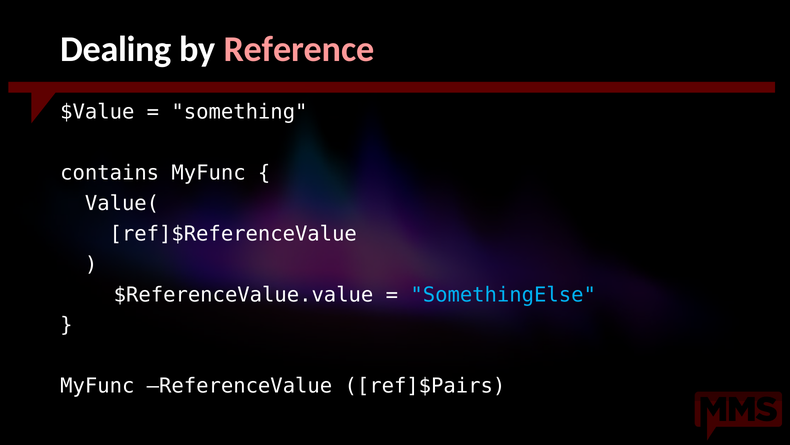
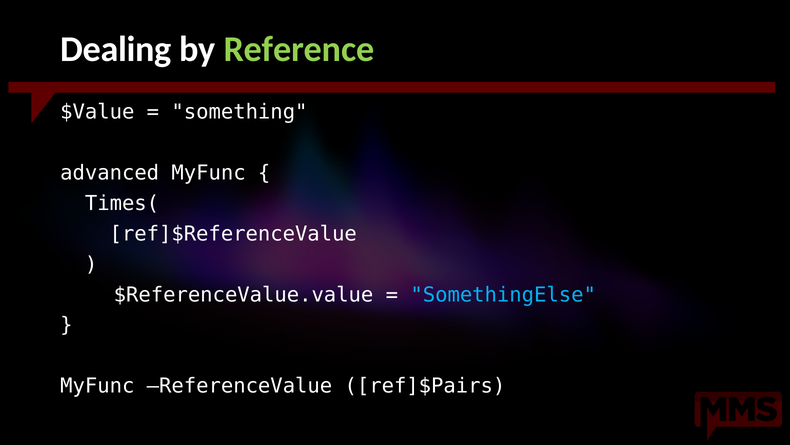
Reference colour: pink -> light green (299, 49)
contains: contains -> advanced (110, 173)
Value(: Value( -> Times( (122, 203)
